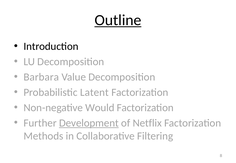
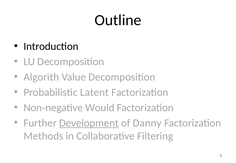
Outline underline: present -> none (118, 20)
Barbara: Barbara -> Algorith (41, 77)
Netflix: Netflix -> Danny (147, 123)
